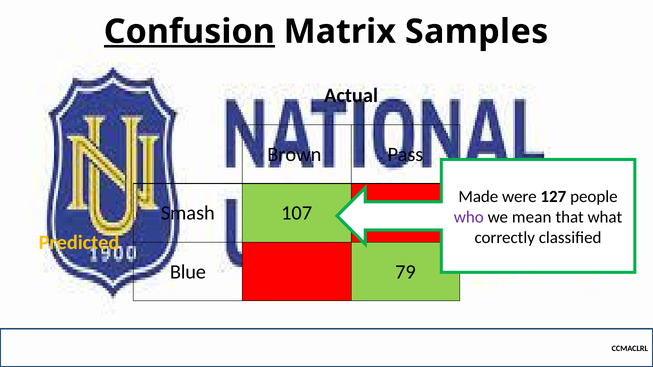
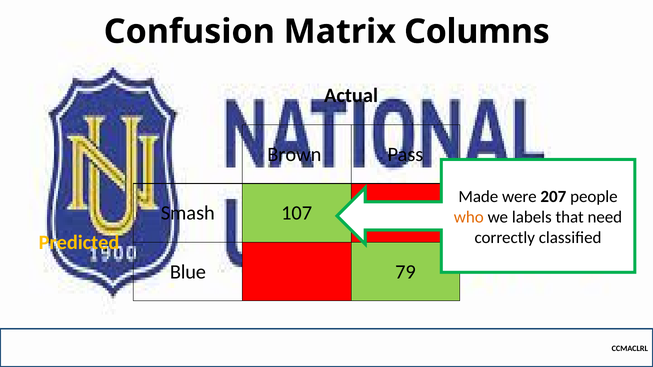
Confusion underline: present -> none (189, 32)
Samples: Samples -> Columns (477, 32)
127: 127 -> 207 (553, 197)
who colour: purple -> orange (469, 217)
mean: mean -> labels (532, 217)
what: what -> need (605, 217)
